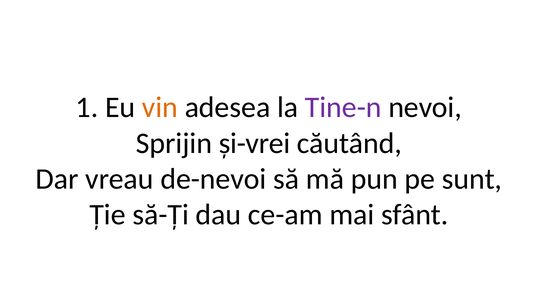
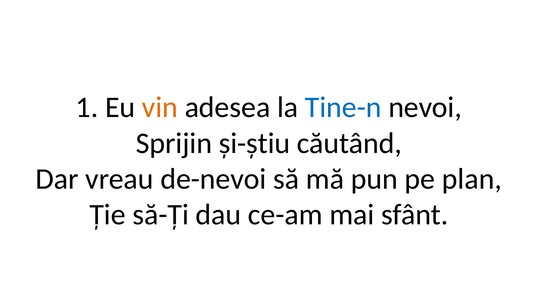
Tine-n colour: purple -> blue (343, 108)
și-vrei: și-vrei -> și-știu (254, 144)
sunt: sunt -> plan (472, 179)
